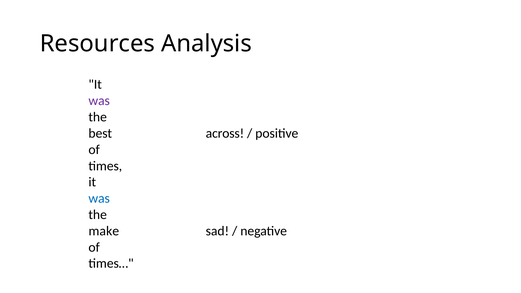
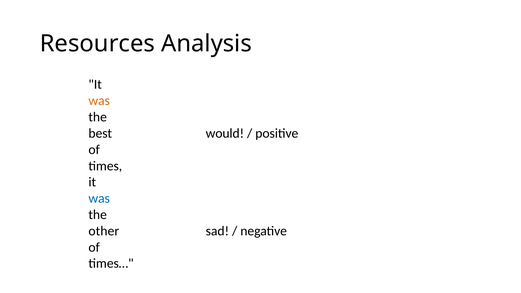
was colour: purple -> orange (99, 101)
across: across -> would (225, 133)
make: make -> other (104, 231)
